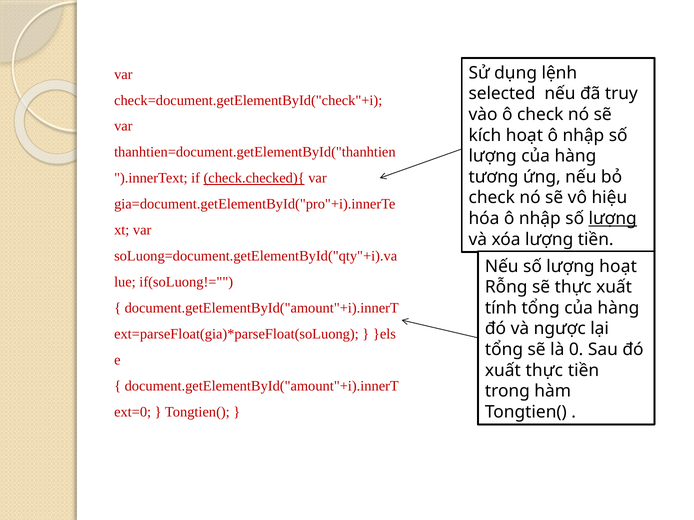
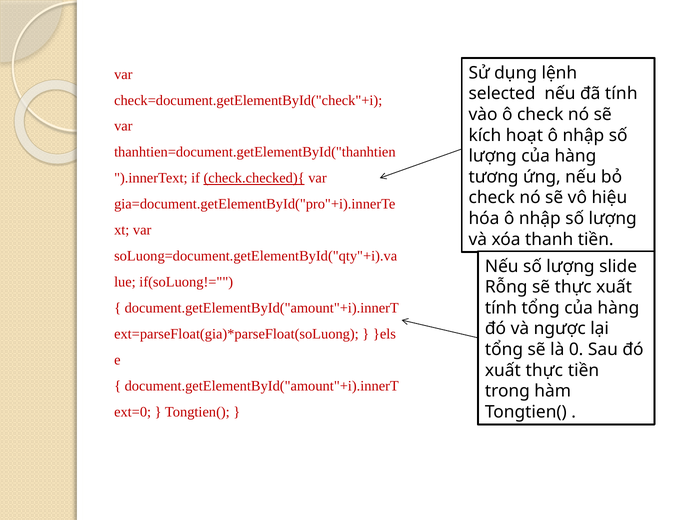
đã truy: truy -> tính (621, 94)
lượng underline: present -> none (613, 219)
xóa lượng: lượng -> thanh (549, 240)
lượng hoạt: hoạt -> slide (618, 267)
